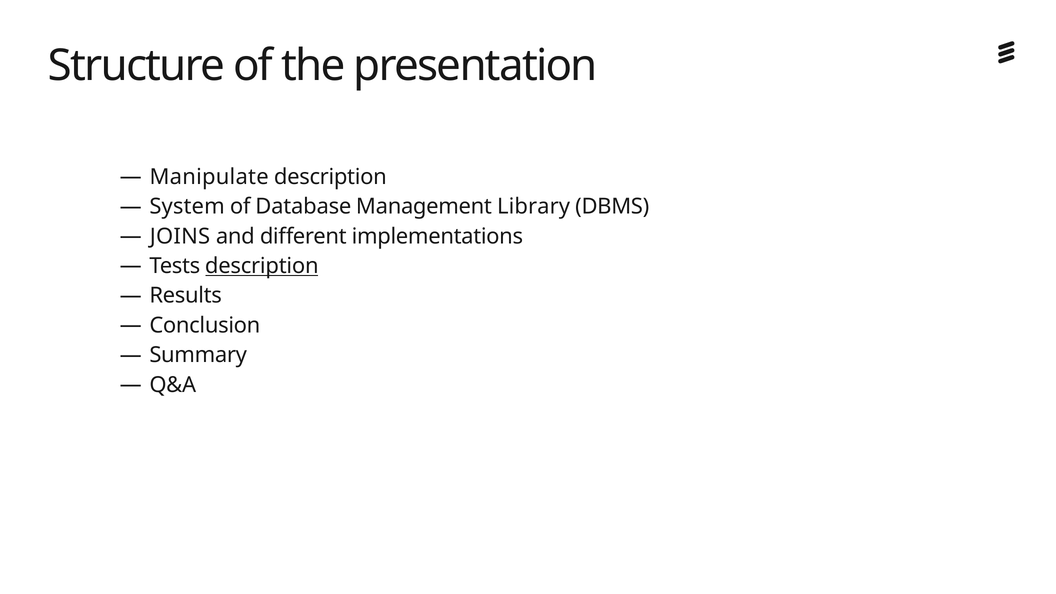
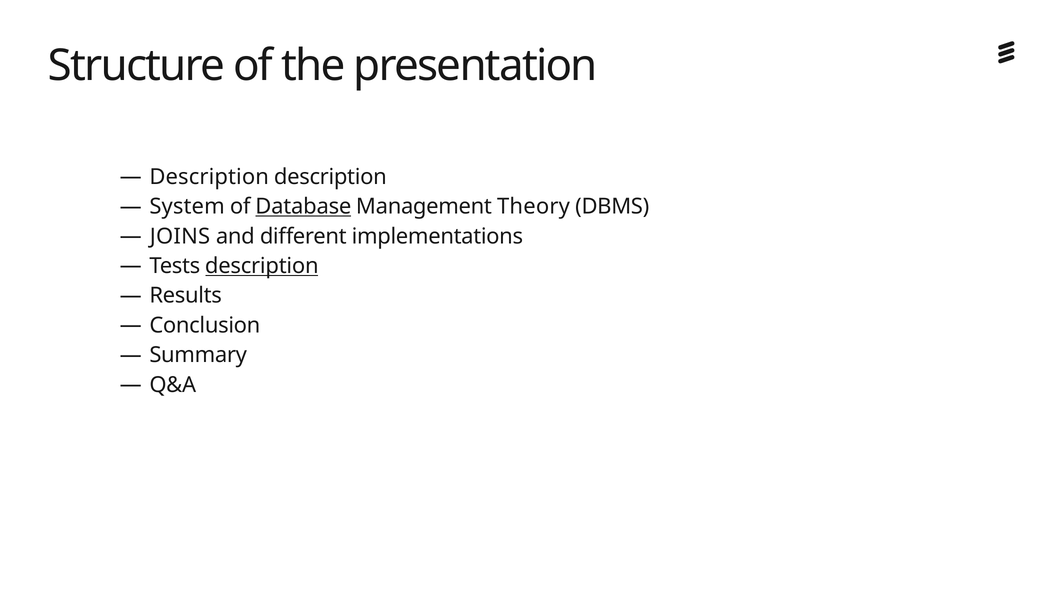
Manipulate: Manipulate -> Description (209, 177)
Database underline: none -> present (303, 207)
Library: Library -> Theory (533, 207)
